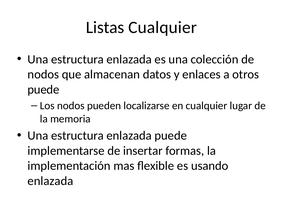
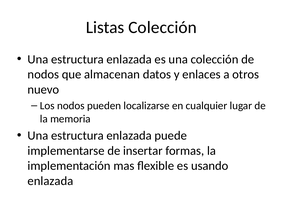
Listas Cualquier: Cualquier -> Colección (163, 27)
puede: puede -> nuevo (43, 90)
